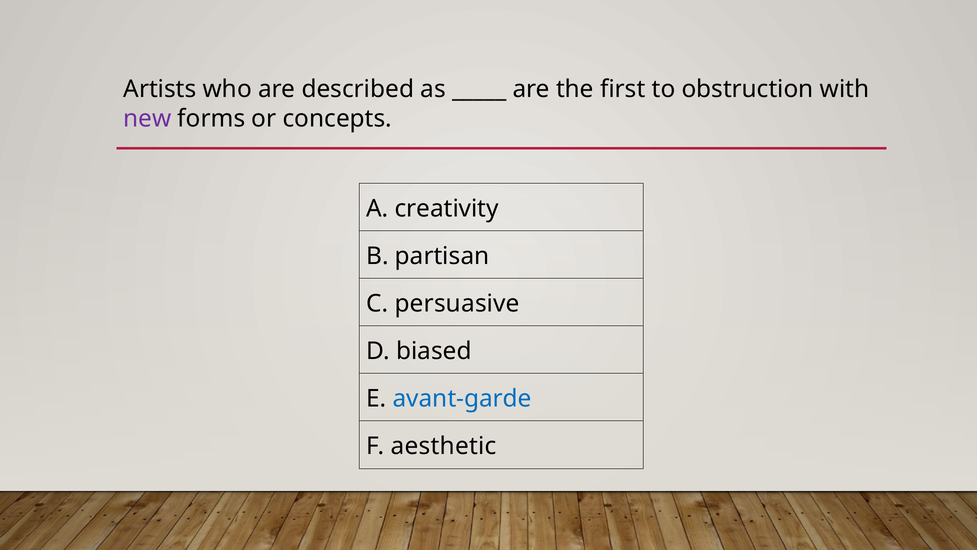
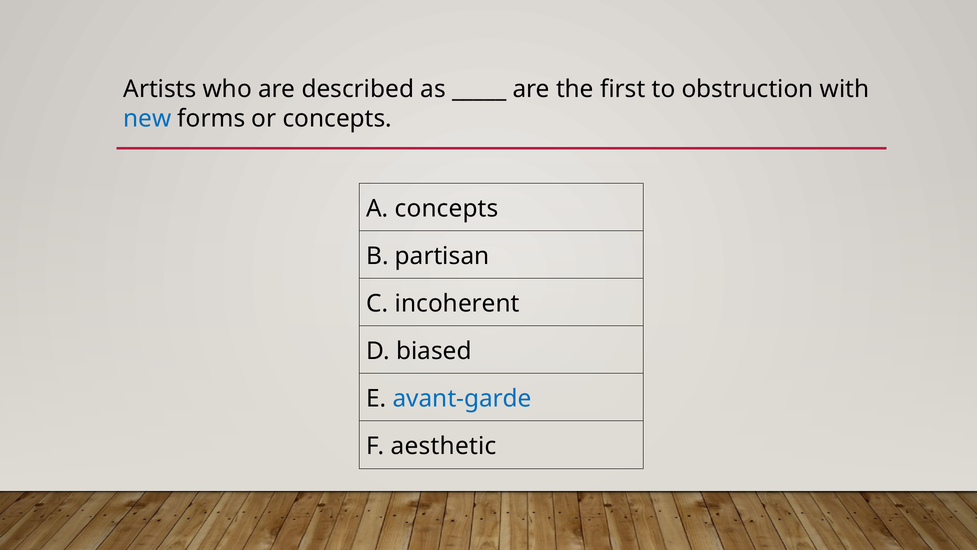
new colour: purple -> blue (147, 119)
A creativity: creativity -> concepts (447, 208)
persuasive: persuasive -> incoherent (457, 303)
